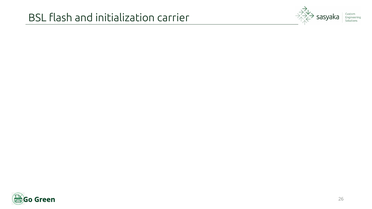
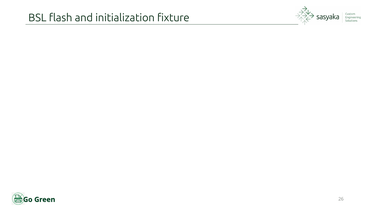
carrier: carrier -> fixture (173, 18)
